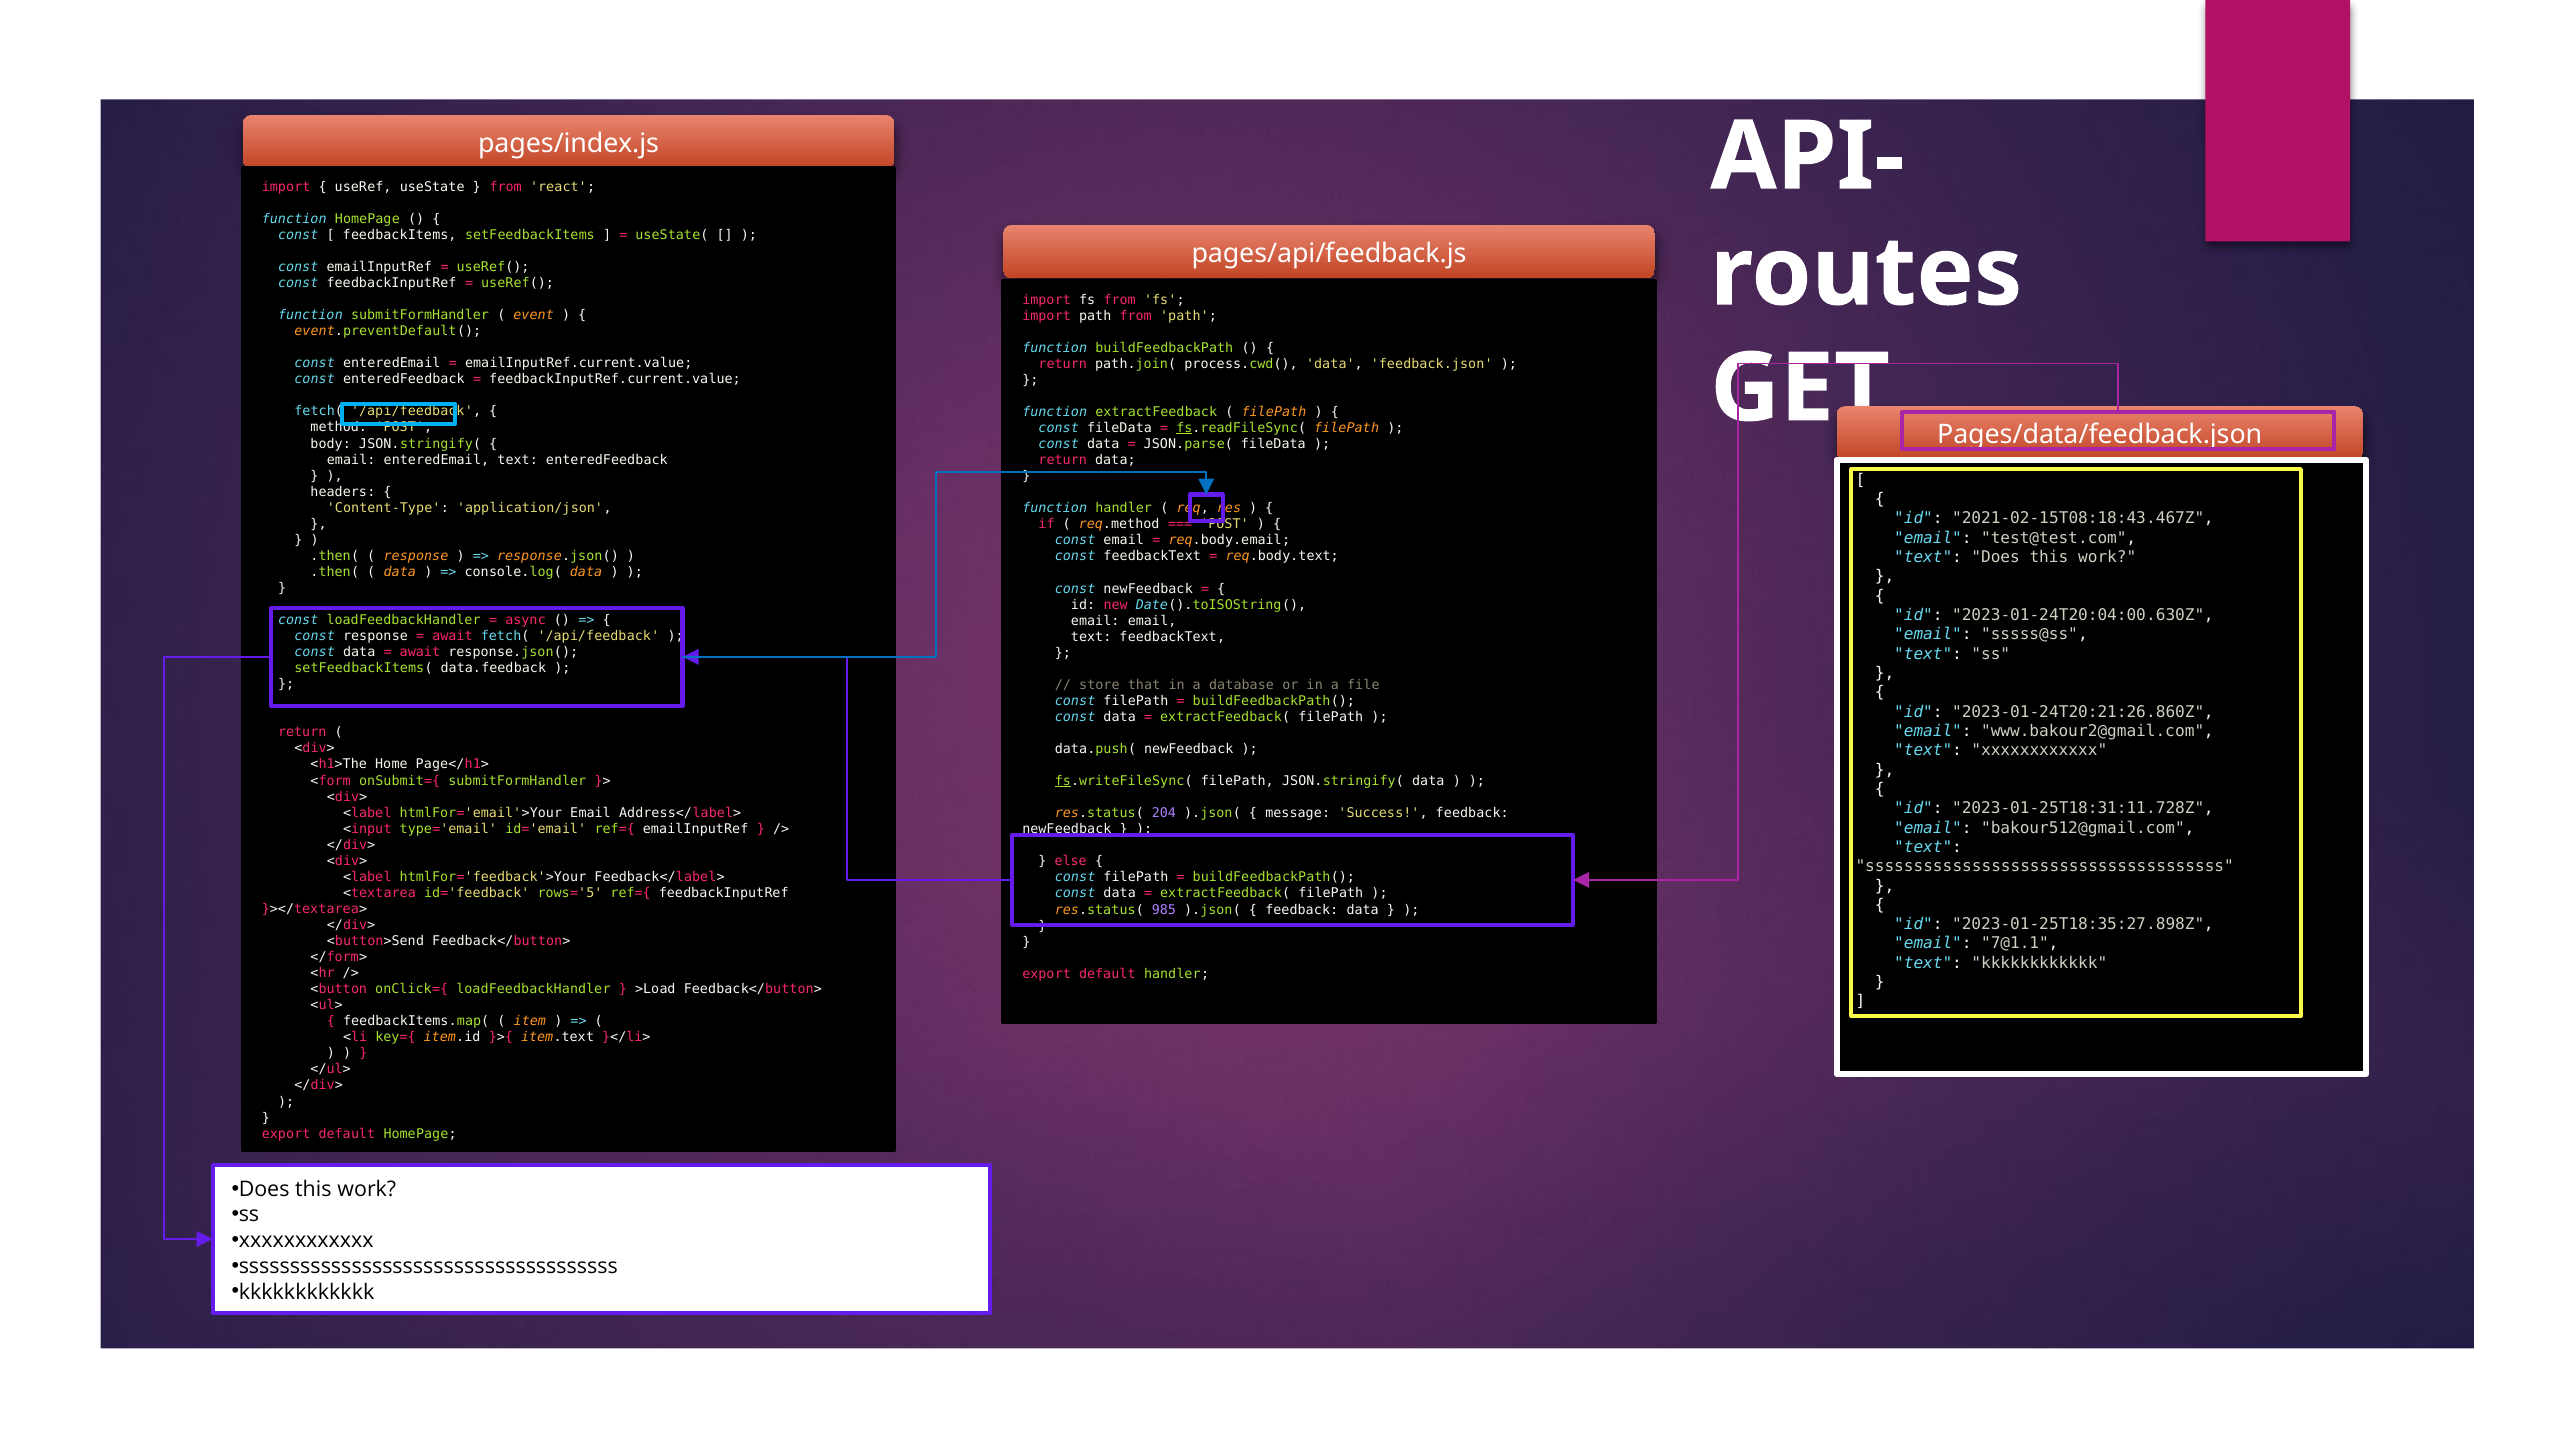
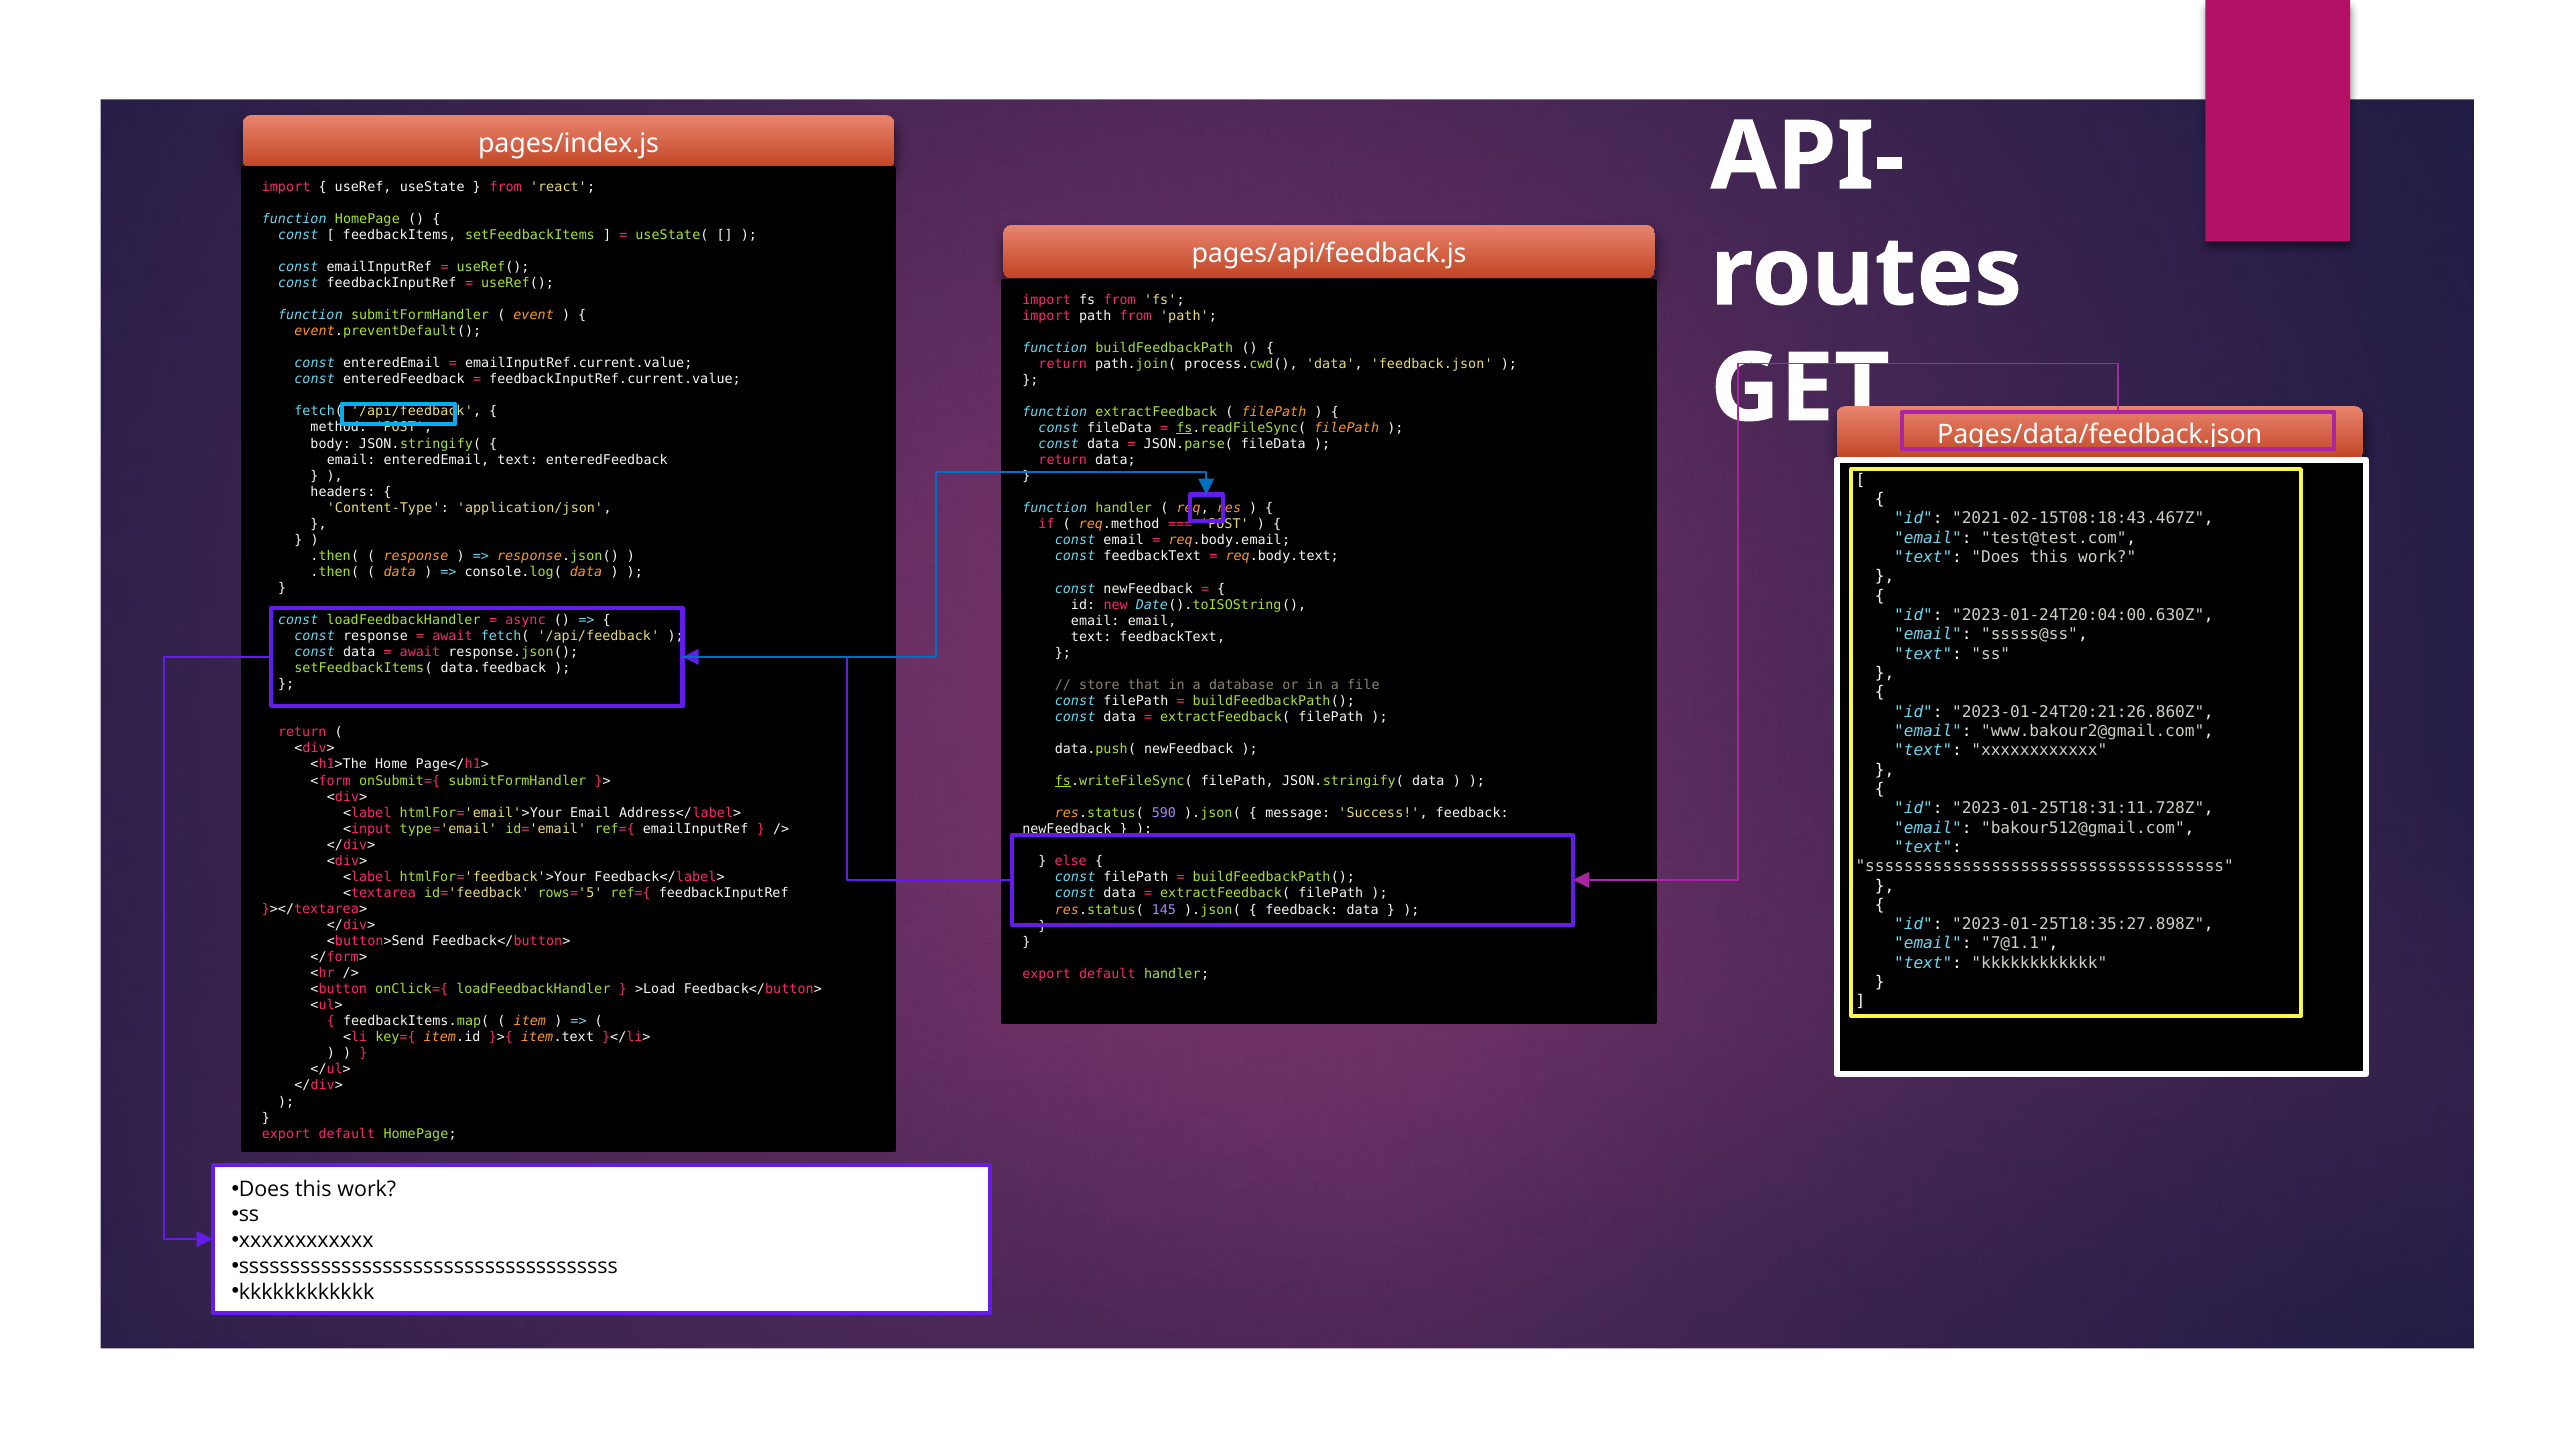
204: 204 -> 590 (1164, 813)
985: 985 -> 145 (1164, 910)
